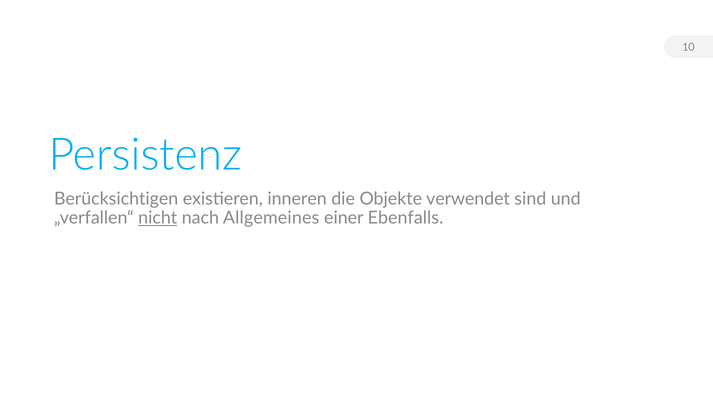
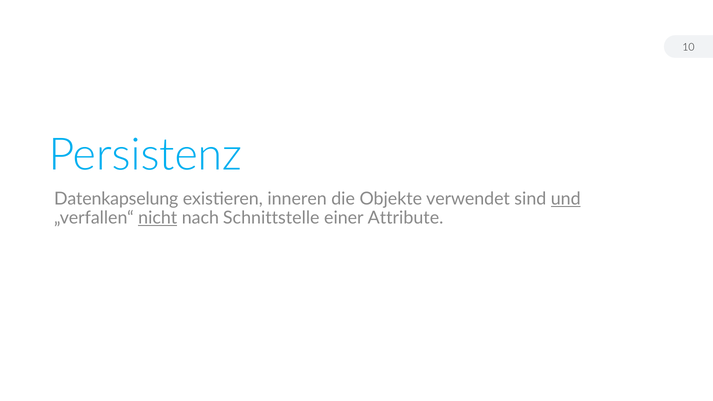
Berücksichtigen: Berücksichtigen -> Datenkapselung (116, 199)
und underline: none -> present (566, 199)
Allgemeines: Allgemeines -> Schnittstelle (271, 218)
Ebenfalls: Ebenfalls -> Attribute (406, 218)
